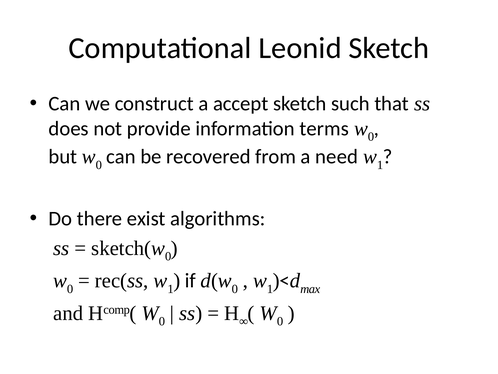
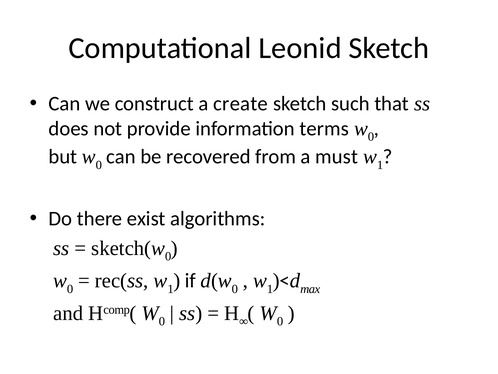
accept: accept -> create (241, 104)
need: need -> must (337, 157)
